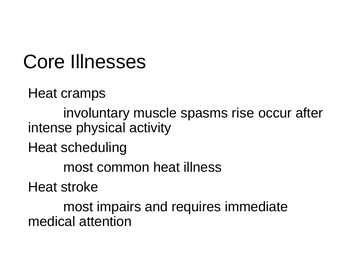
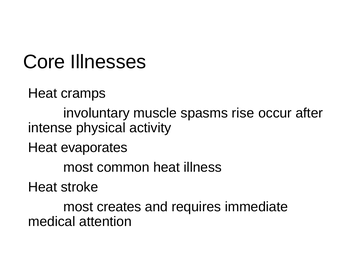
scheduling: scheduling -> evaporates (94, 147)
impairs: impairs -> creates (119, 207)
